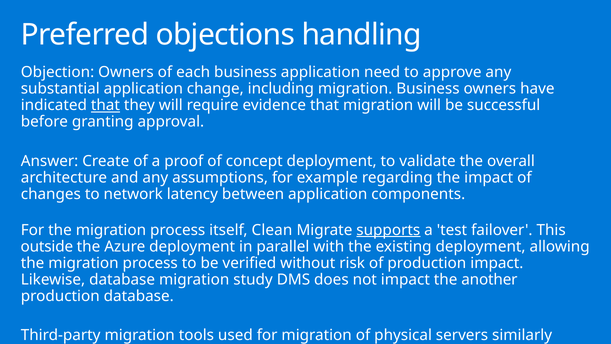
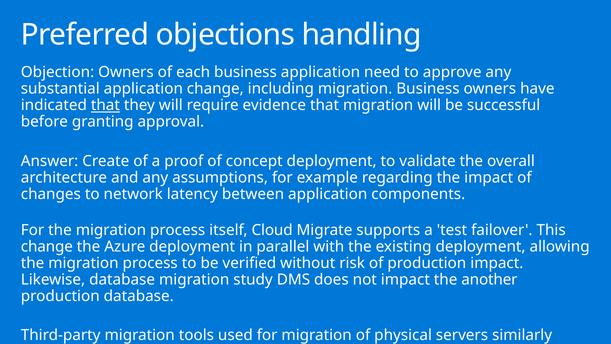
Clean: Clean -> Cloud (272, 230)
supports underline: present -> none (388, 230)
outside: outside -> change (47, 246)
